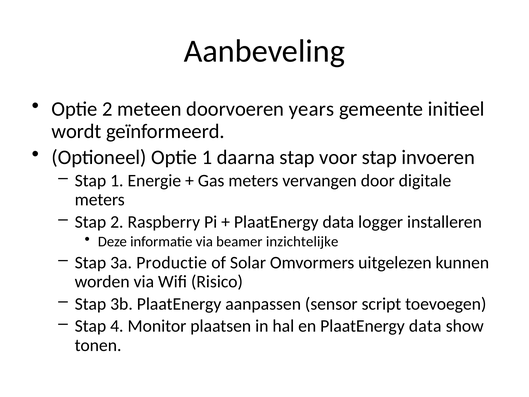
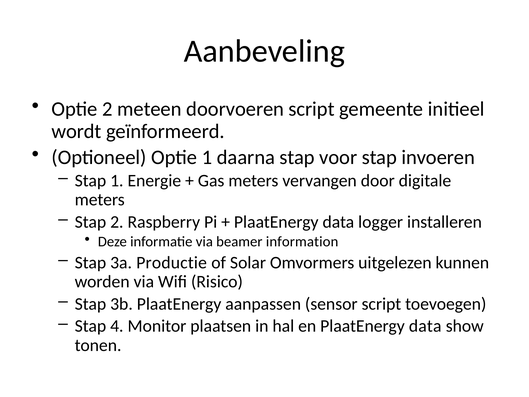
doorvoeren years: years -> script (312, 109)
inzichtelijke: inzichtelijke -> information (302, 242)
